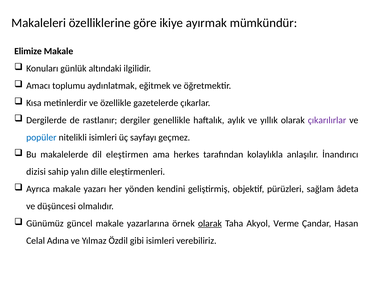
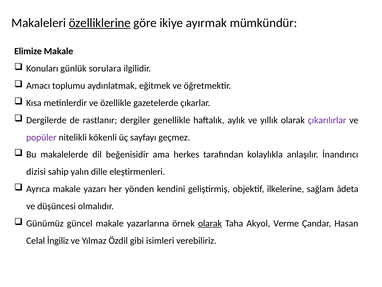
özelliklerine underline: none -> present (100, 23)
altındaki: altındaki -> sorulara (105, 68)
popüler colour: blue -> purple (41, 137)
nitelikli isimleri: isimleri -> kökenli (103, 137)
eleştirmen: eleştirmen -> beğenisidir (127, 154)
pürüzleri: pürüzleri -> ilkelerine (285, 189)
Adına: Adına -> İngiliz (58, 240)
